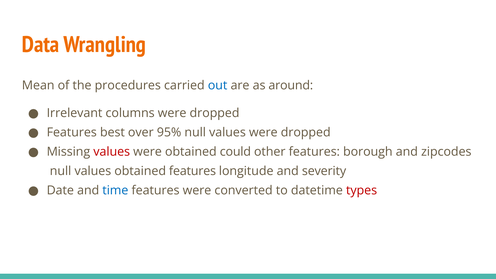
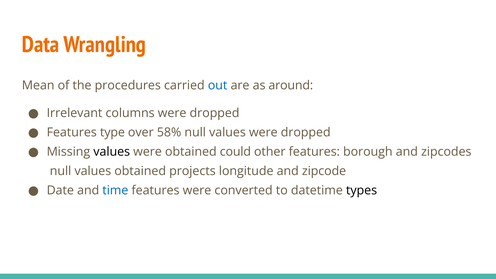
best: best -> type (112, 132)
95%: 95% -> 58% (169, 132)
values colour: red -> black (112, 152)
obtained features: features -> projects (192, 171)
severity: severity -> zipcode (324, 171)
types colour: red -> black (362, 191)
